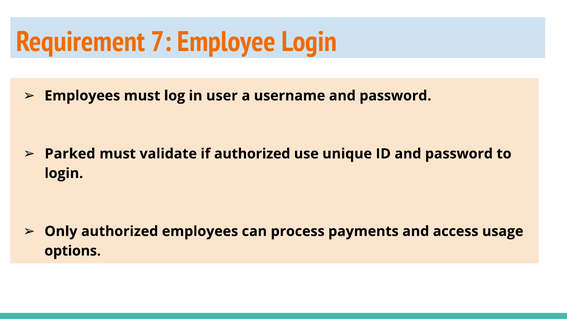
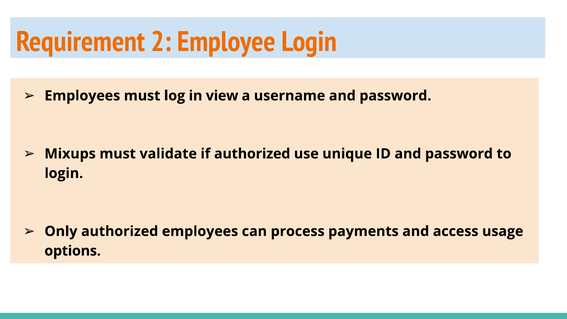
7: 7 -> 2 (161, 42)
user: user -> view (222, 96)
Parked: Parked -> Mixups (70, 154)
